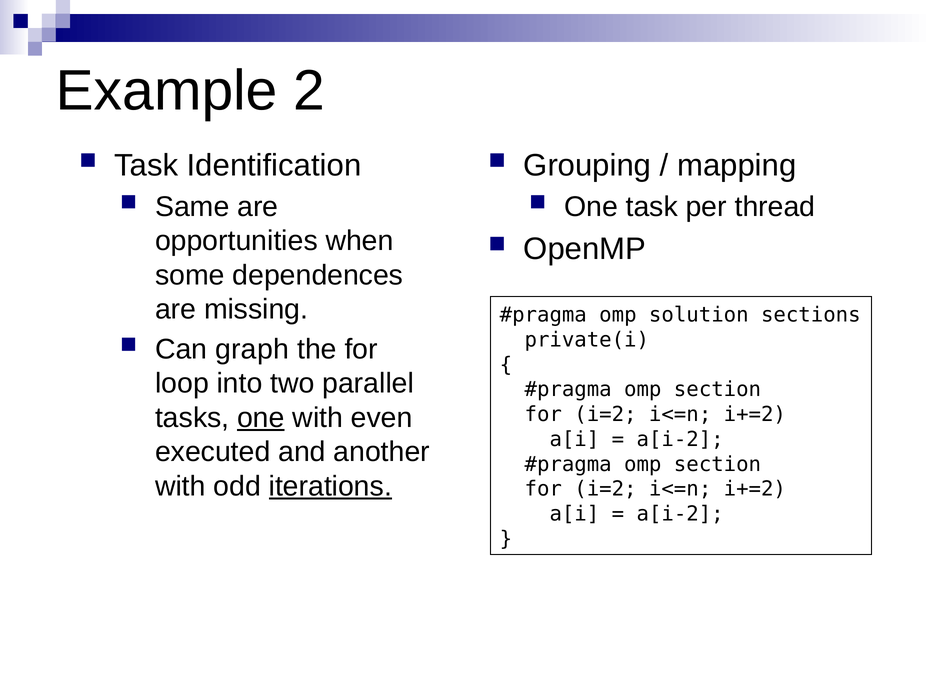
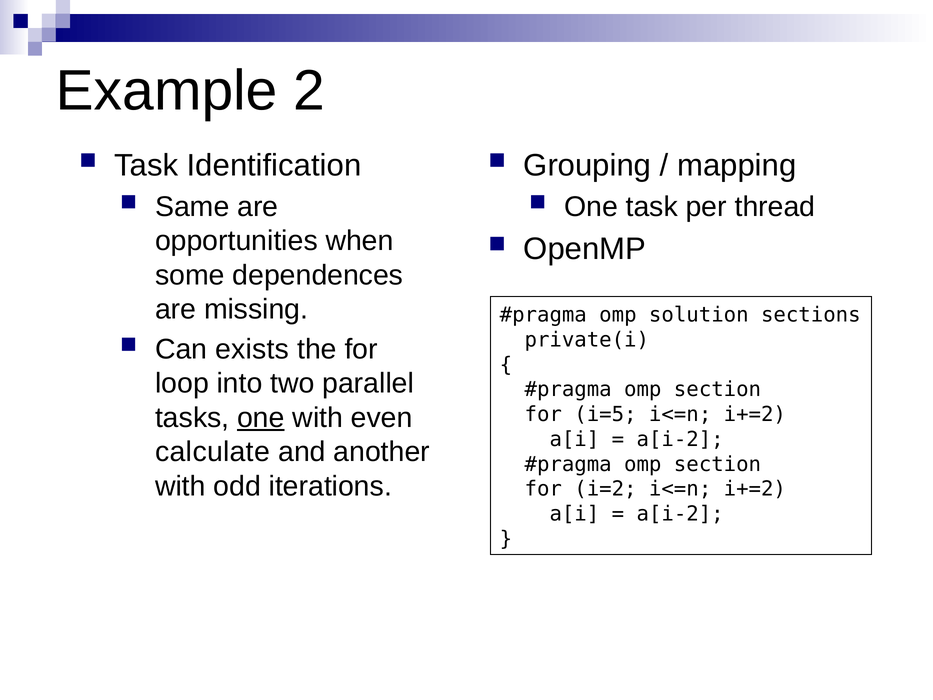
graph: graph -> exists (252, 349)
i=2: i=2 -> i=5 (605, 414)
executed: executed -> calculate (213, 452)
iterations underline: present -> none (330, 486)
